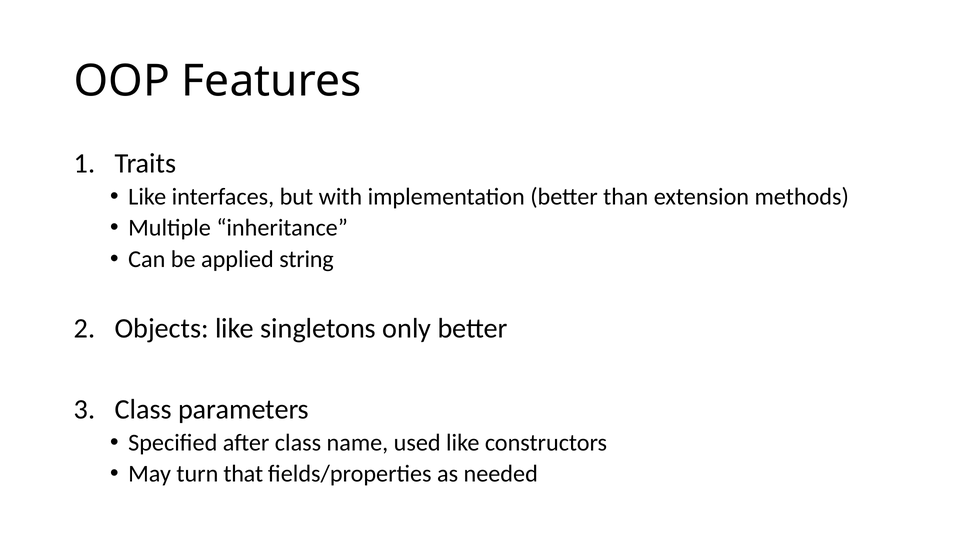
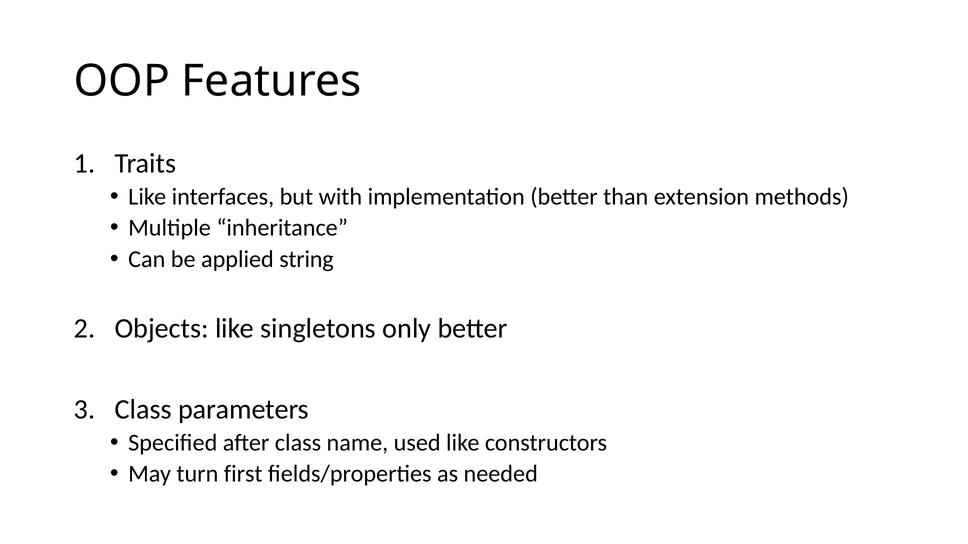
that: that -> first (243, 474)
